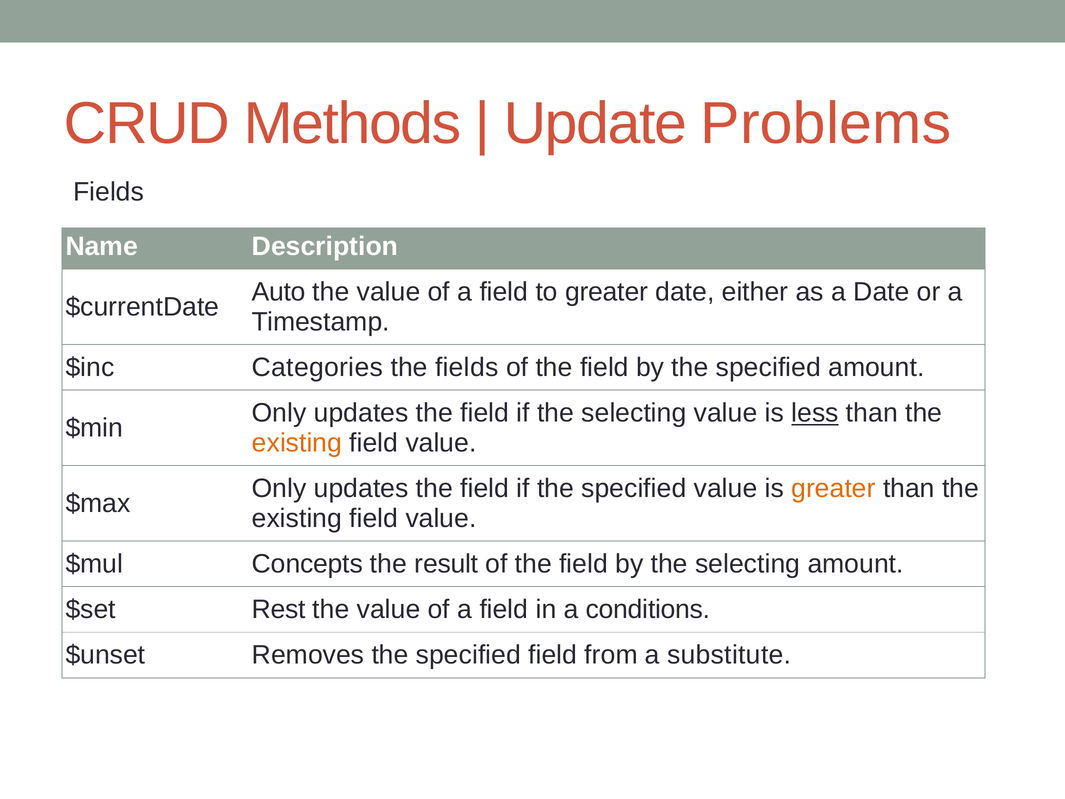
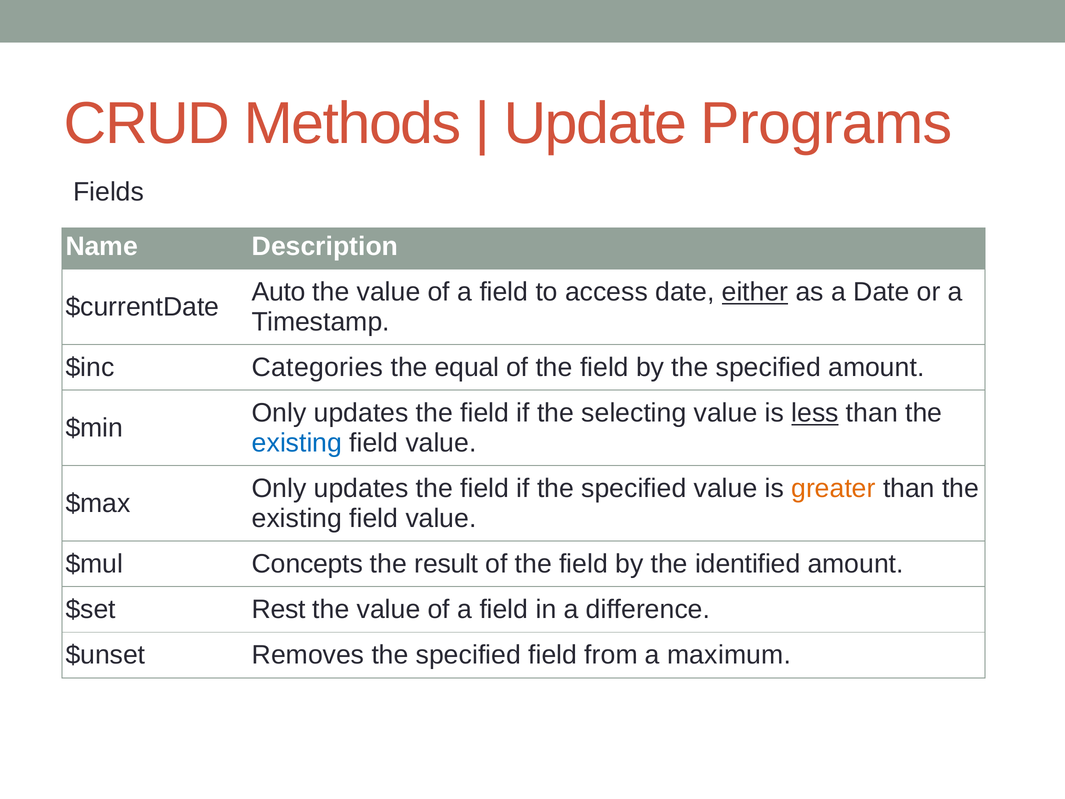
Problems: Problems -> Programs (826, 124)
to greater: greater -> access (606, 292)
either underline: none -> present (755, 292)
the fields: fields -> equal (467, 367)
existing colour: orange -> blue (297, 443)
by the selecting: selecting -> identified (748, 564)
conditions: conditions -> difference (648, 609)
substitute: substitute -> maximum (729, 655)
